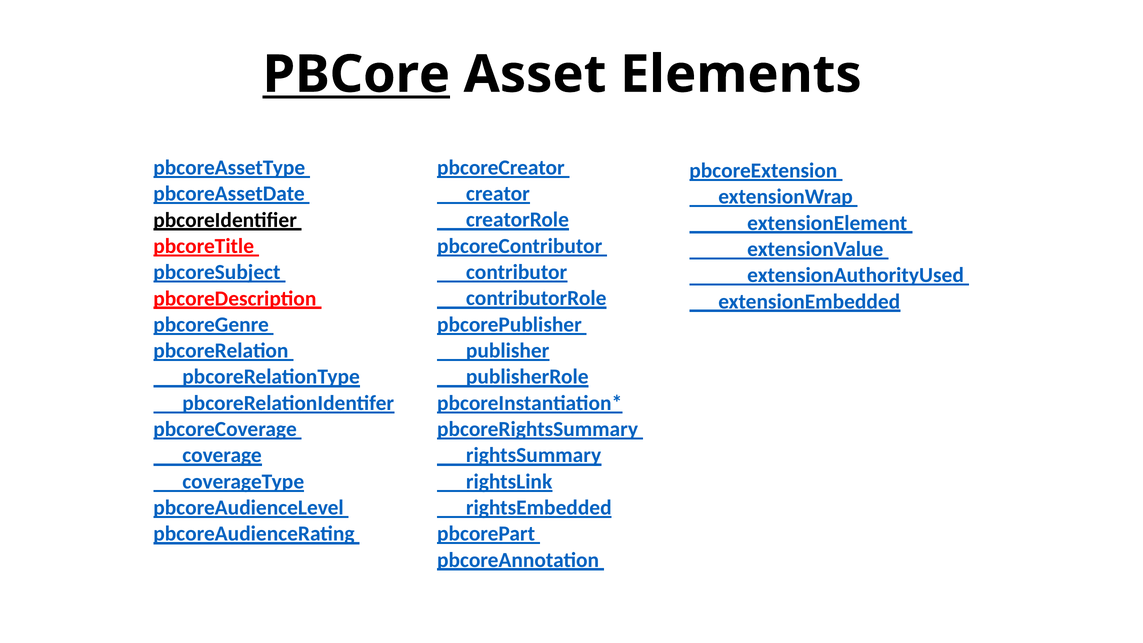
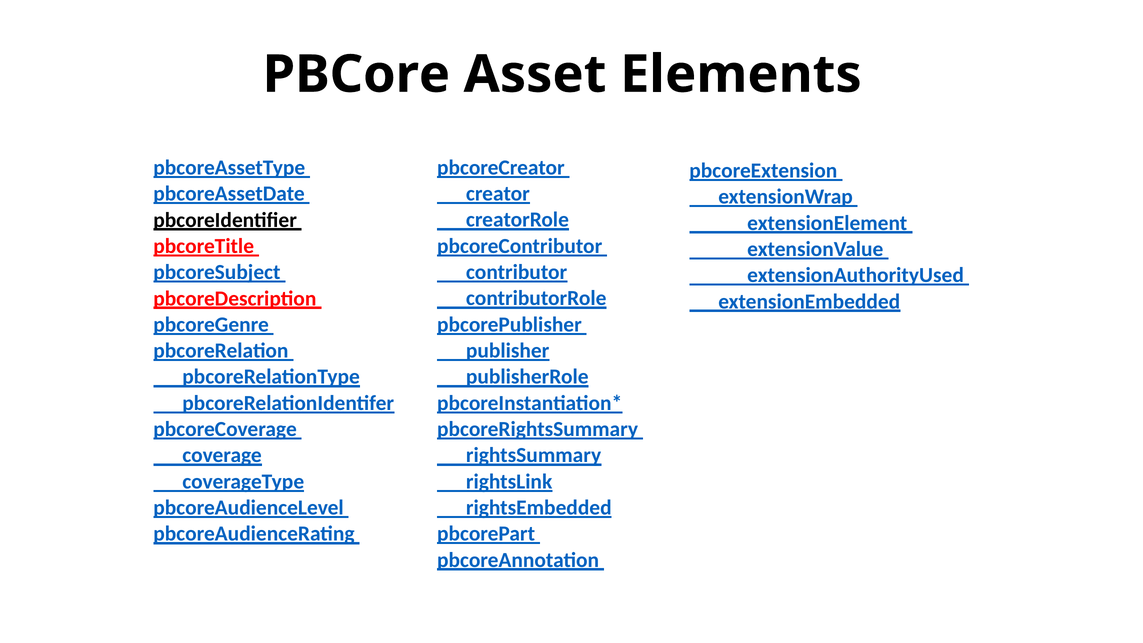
PBCore underline: present -> none (356, 74)
